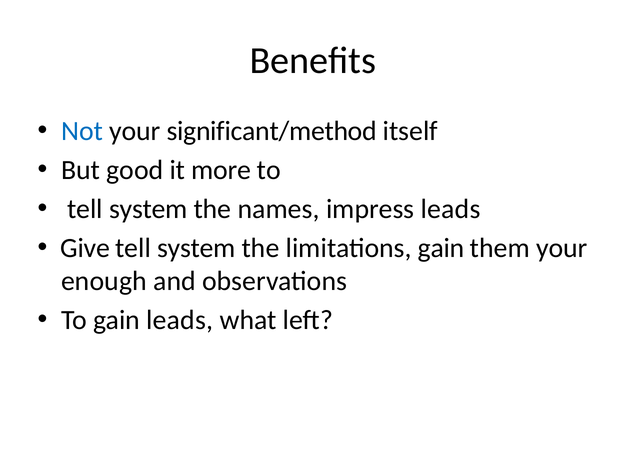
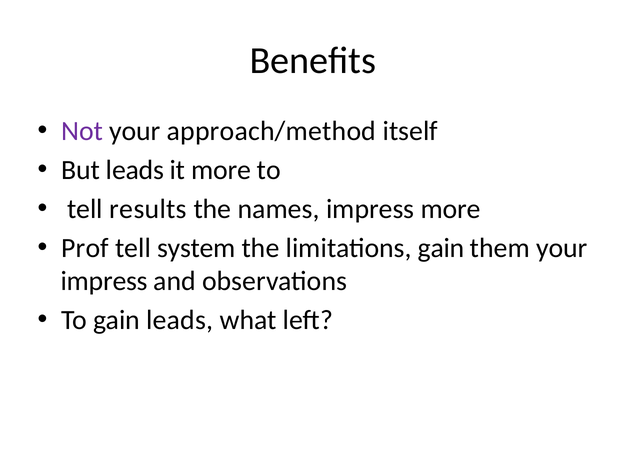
Not colour: blue -> purple (82, 131)
significant/method: significant/method -> approach/method (271, 131)
But good: good -> leads (135, 170)
system: system -> results (148, 209)
impress leads: leads -> more (451, 209)
Give: Give -> Prof (85, 248)
enough: enough -> impress (104, 282)
